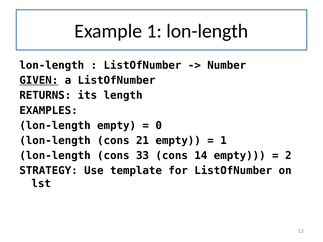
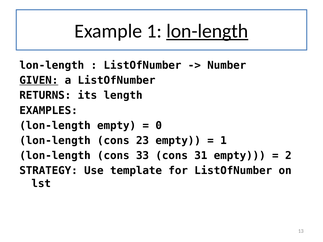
lon-length underline: none -> present (207, 31)
21: 21 -> 23 (143, 141)
14: 14 -> 31 (201, 156)
